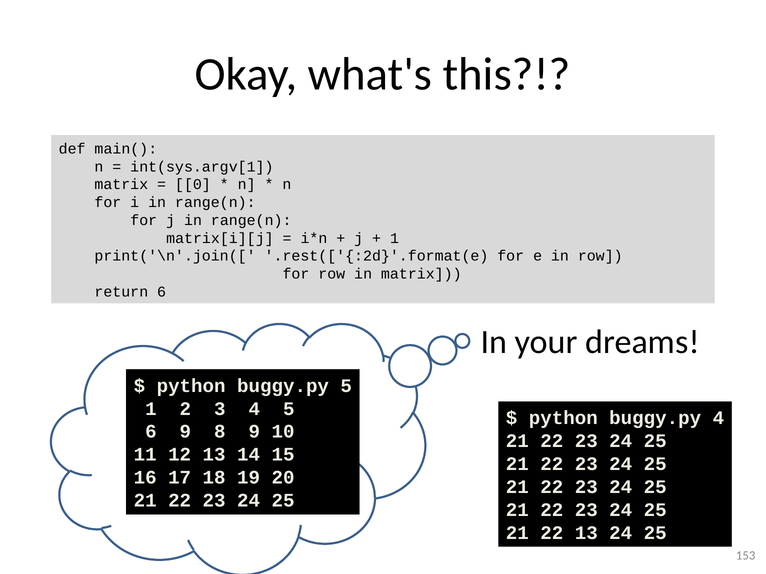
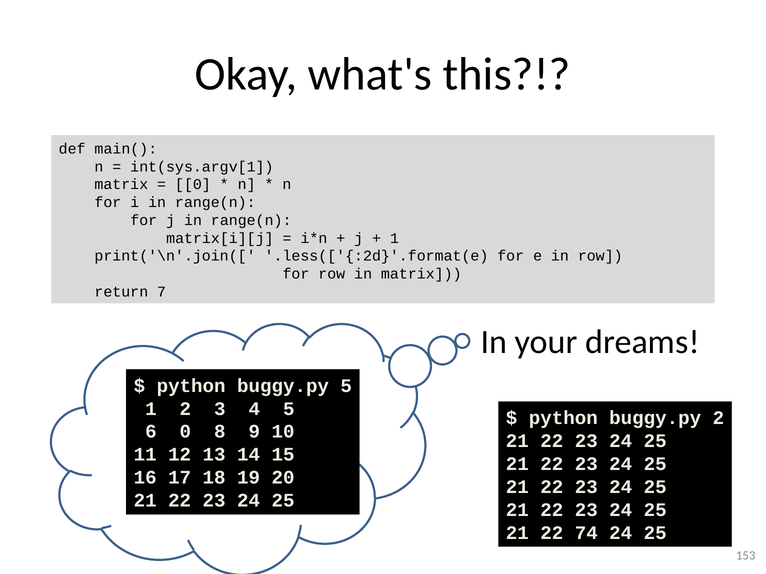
.rest(['{:2d}'.format(e: .rest(['{:2d}'.format(e -> .less(['{:2d}'.format(e (376, 256)
return 6: 6 -> 7 (162, 292)
buggy.py 4: 4 -> 2 (718, 418)
6 9: 9 -> 0 (185, 432)
22 13: 13 -> 74 (586, 533)
